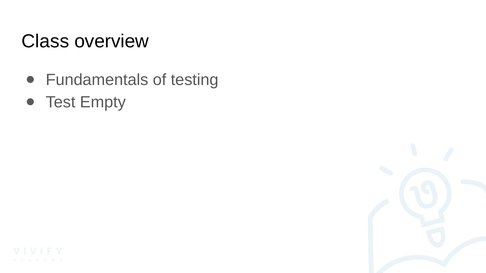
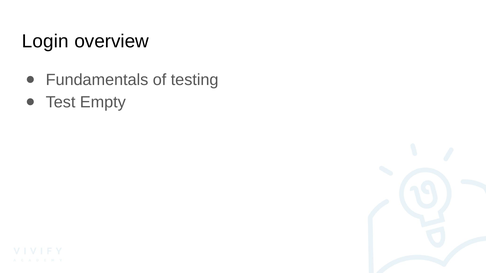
Class: Class -> Login (45, 41)
